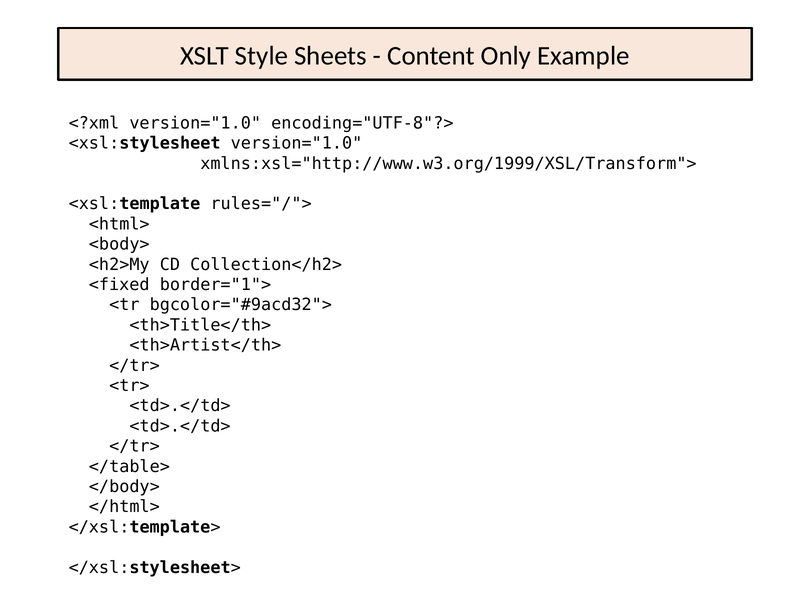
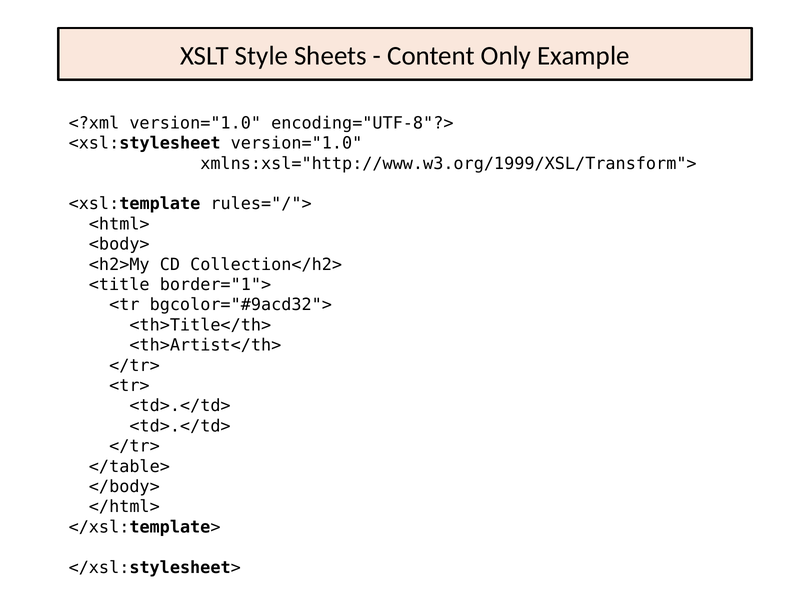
<fixed: <fixed -> <title (119, 285)
